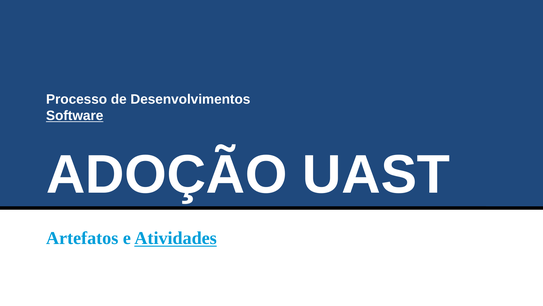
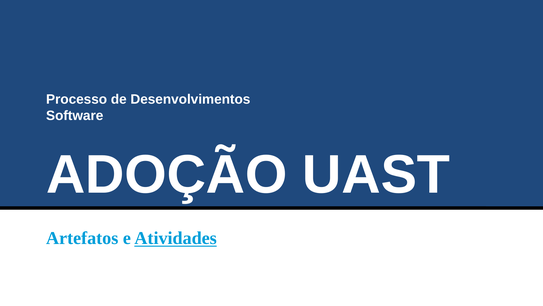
Software underline: present -> none (75, 116)
